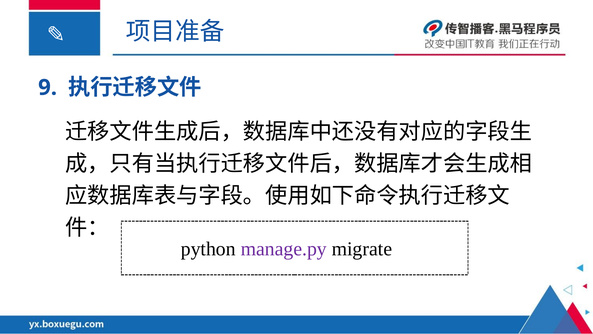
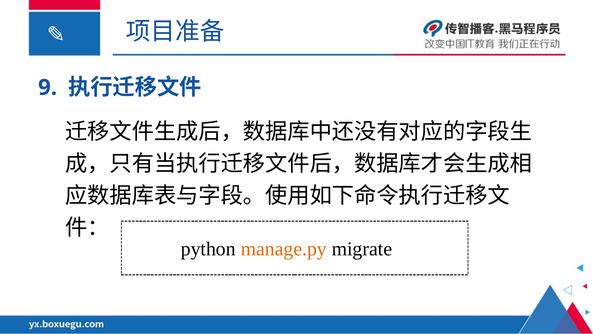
manage.py colour: purple -> orange (284, 249)
